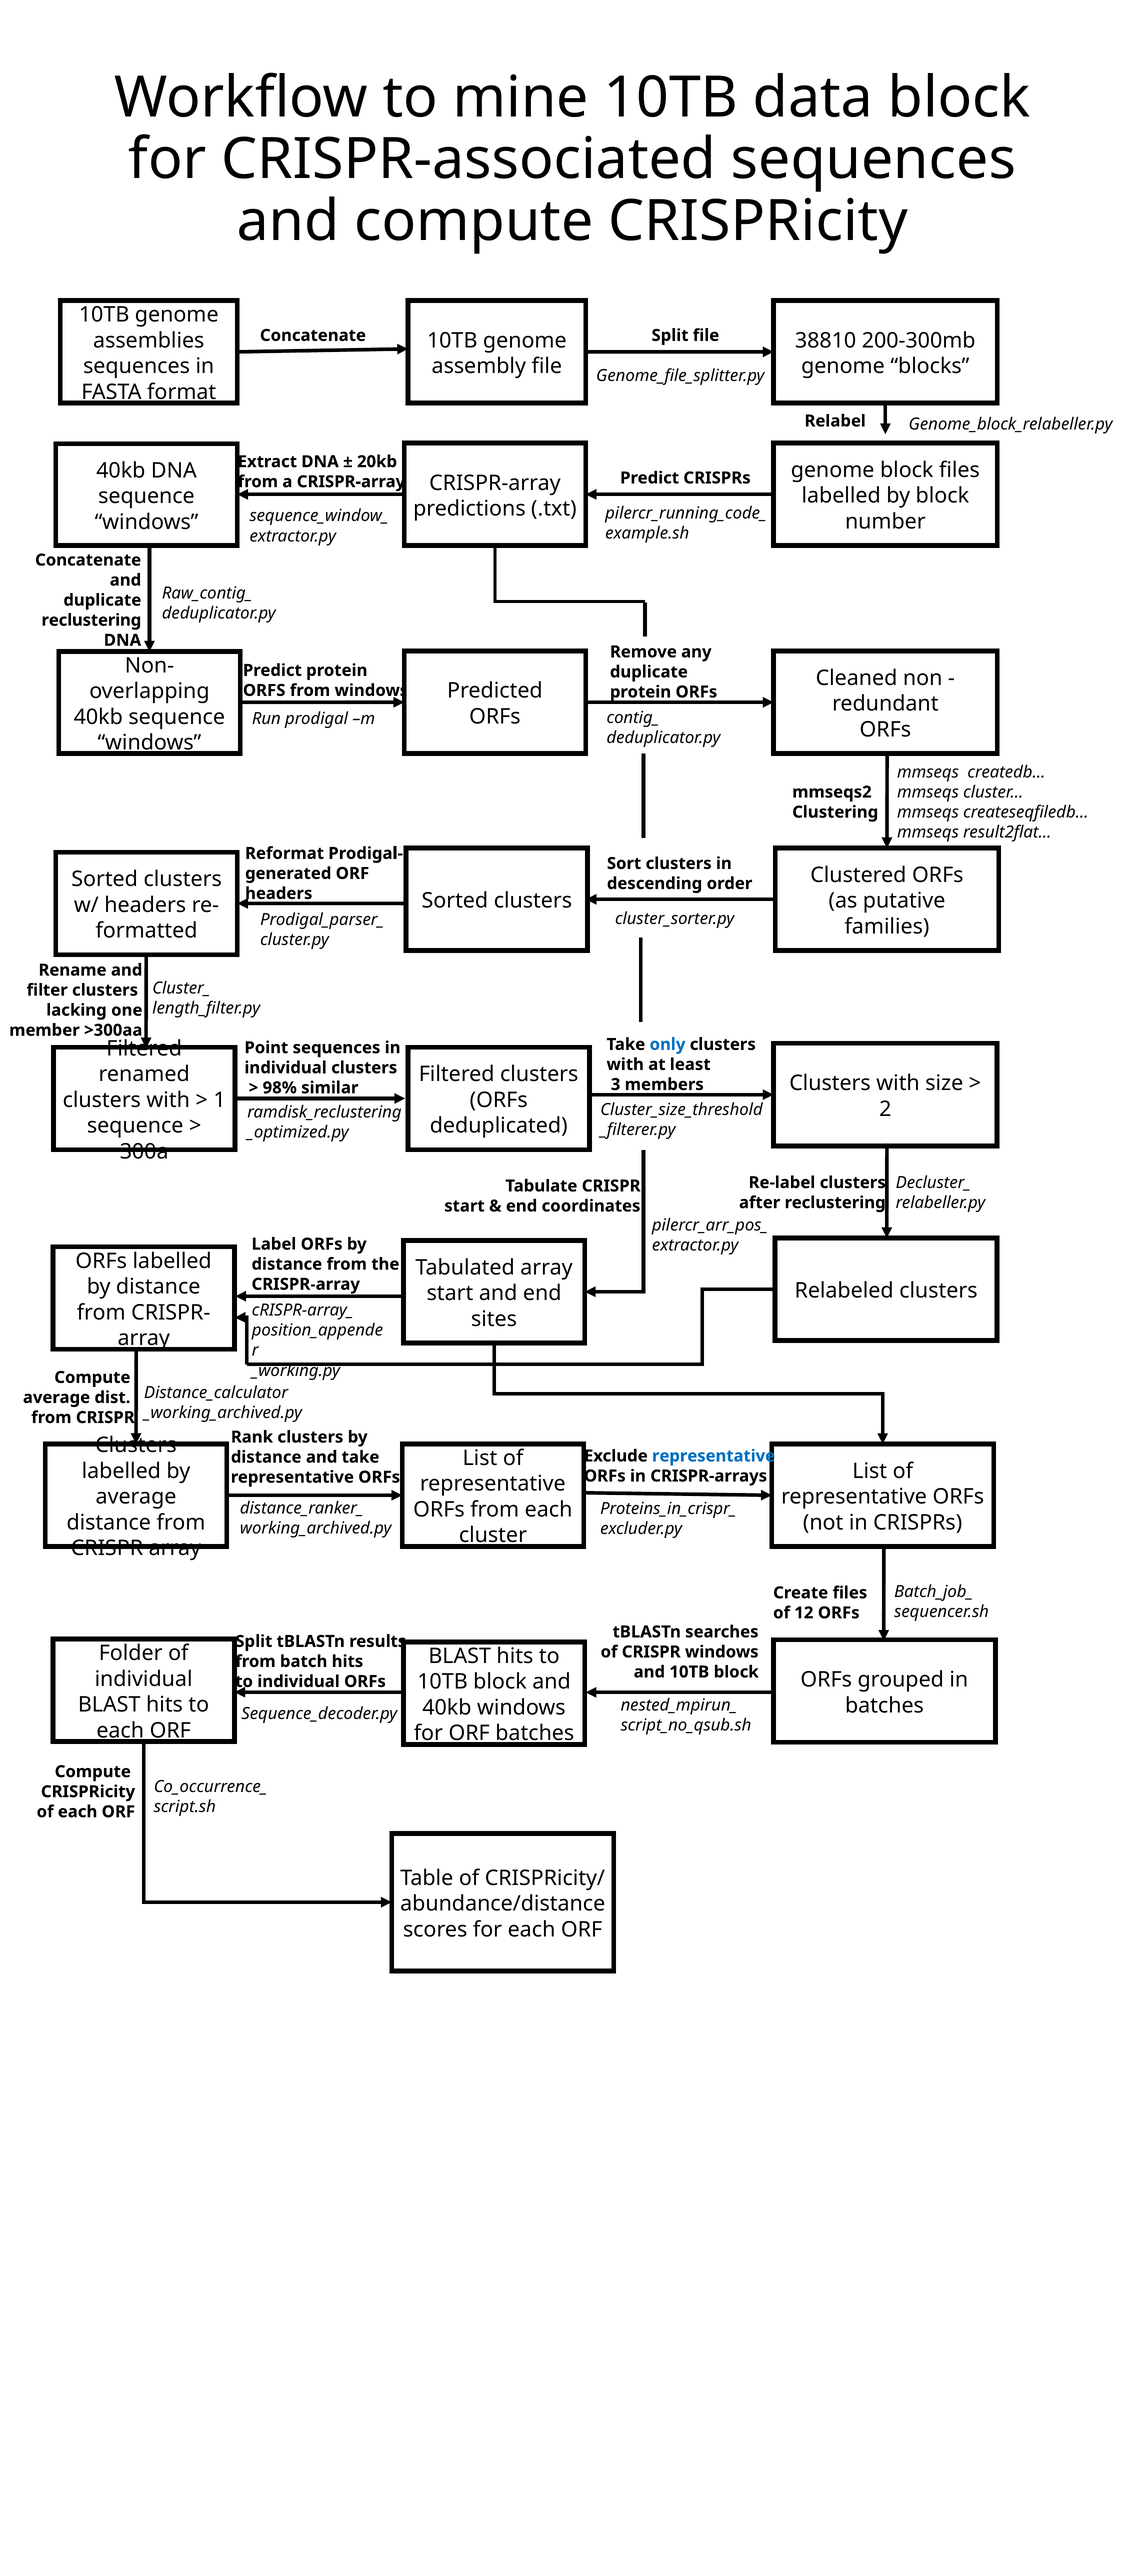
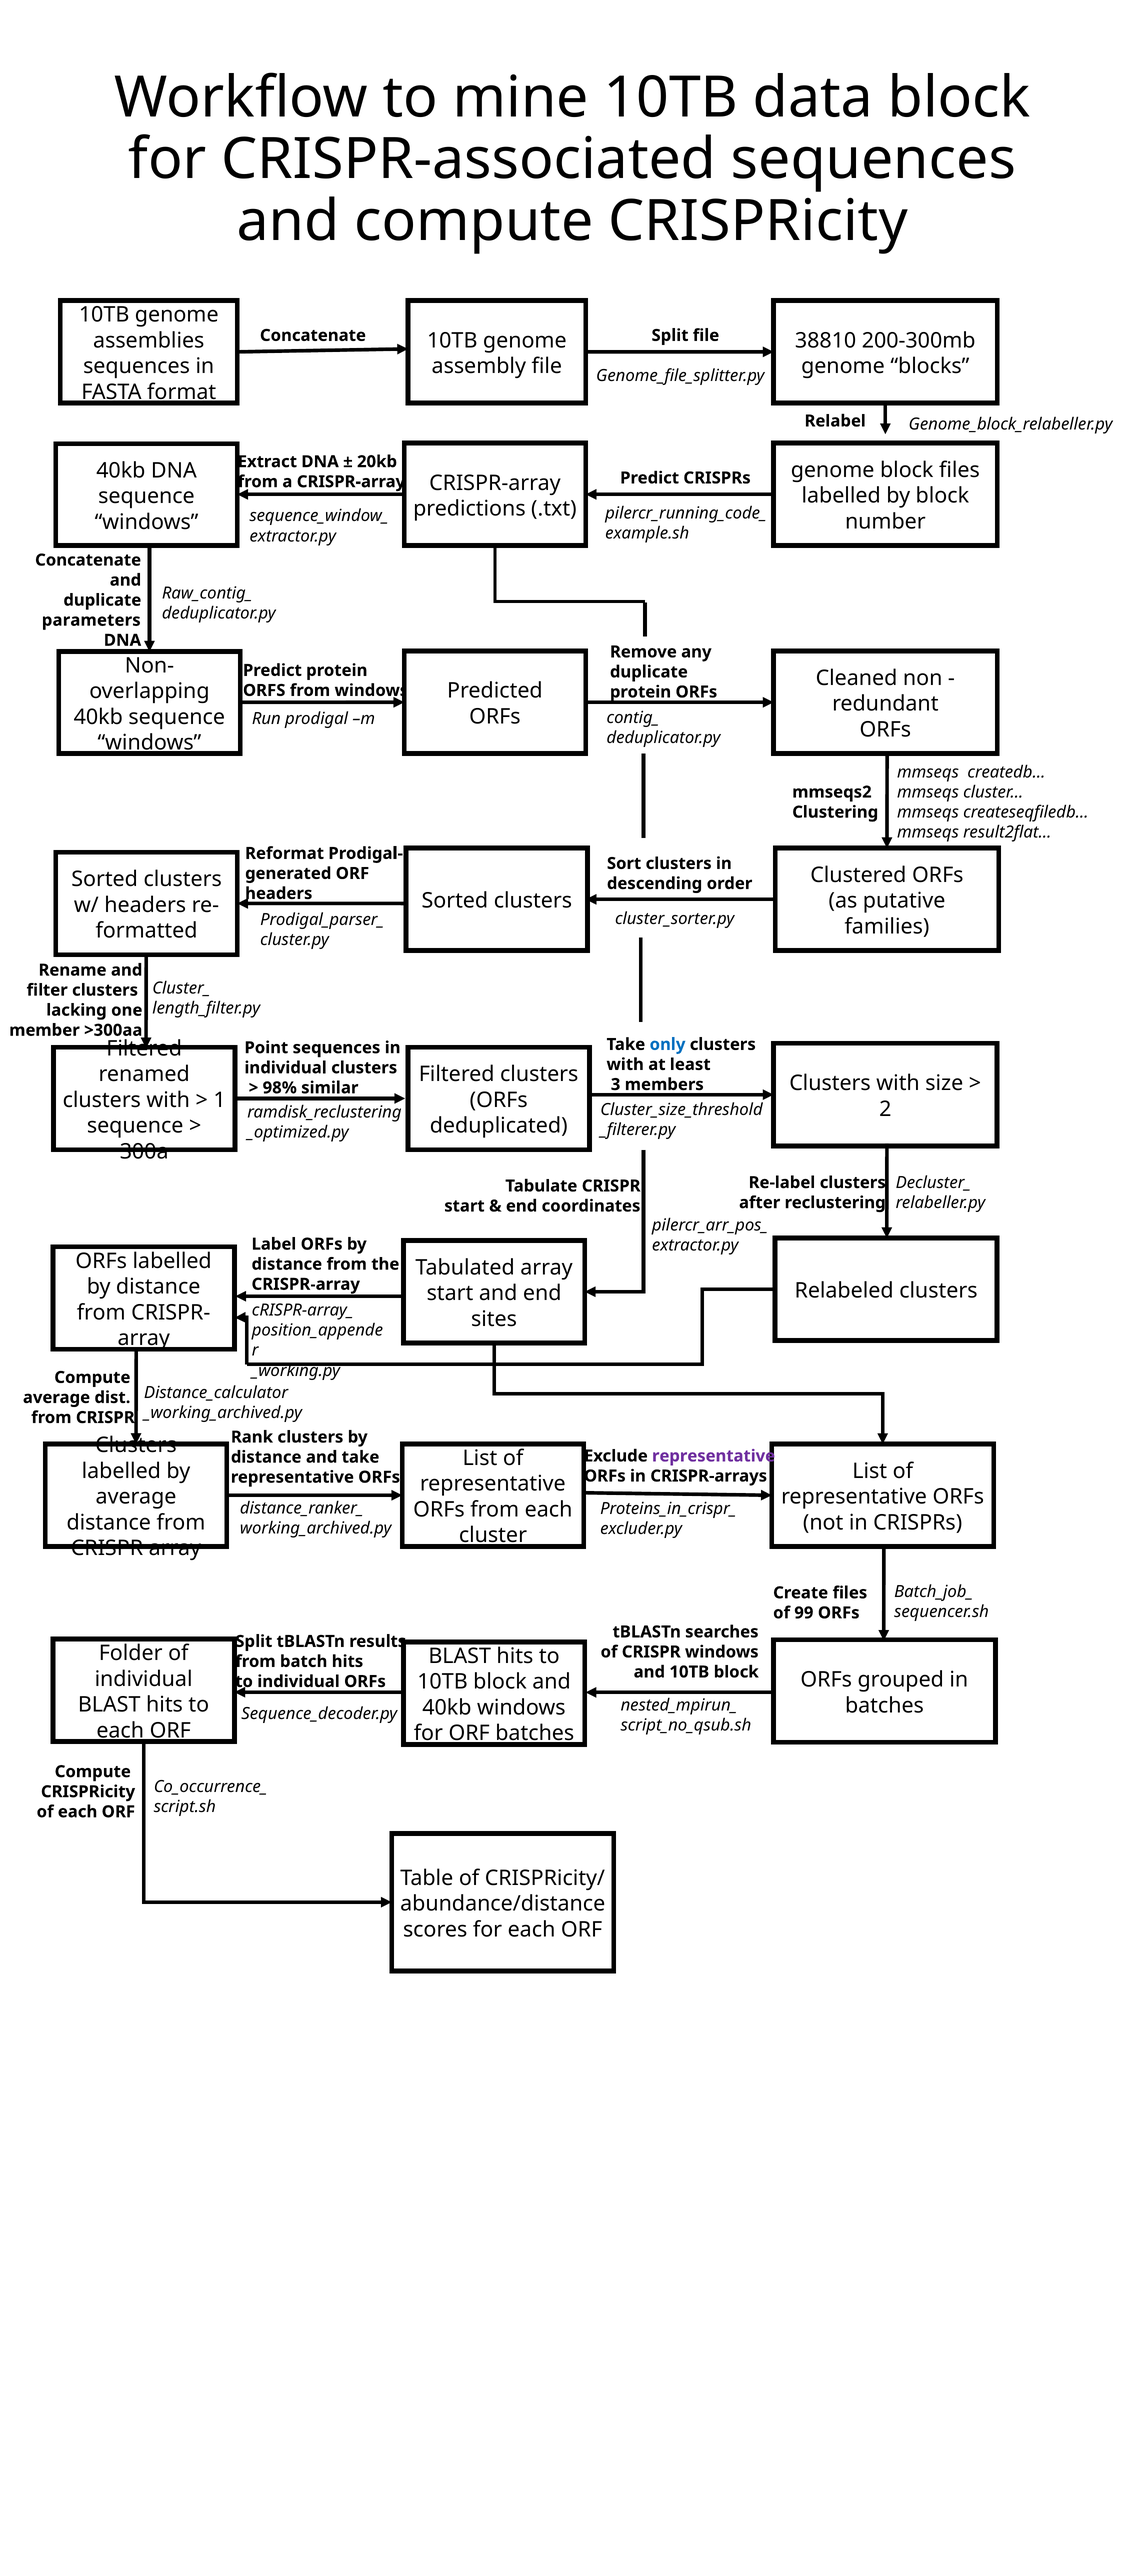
reclustering: reclustering -> parameters (91, 620)
representative colour: blue -> purple (714, 1456)
12: 12 -> 99 (804, 1613)
